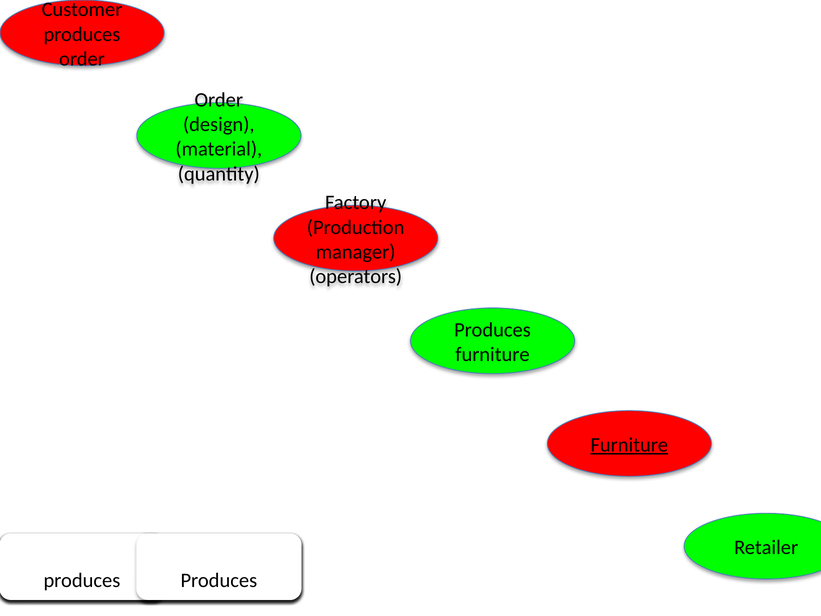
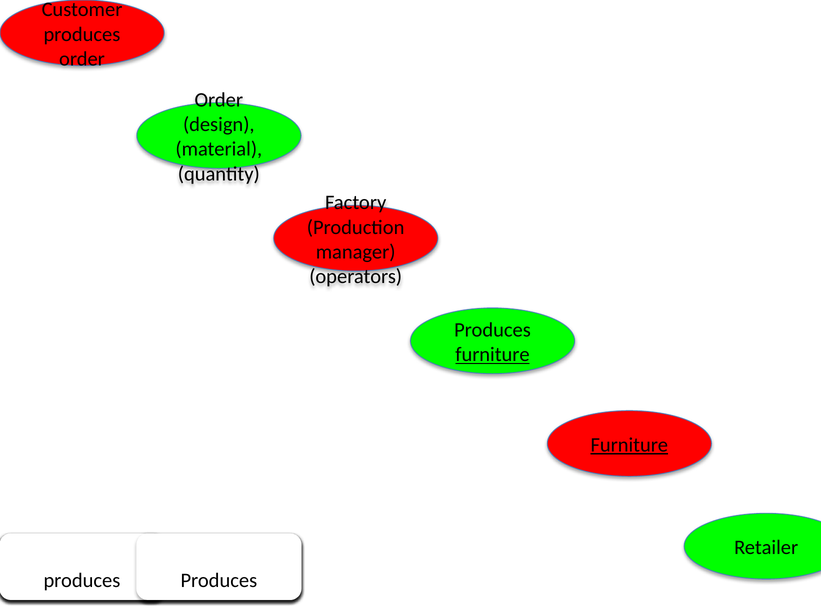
furniture underline: none -> present (492, 354)
